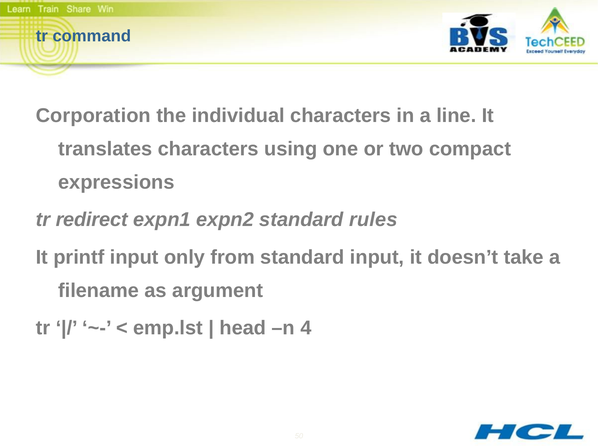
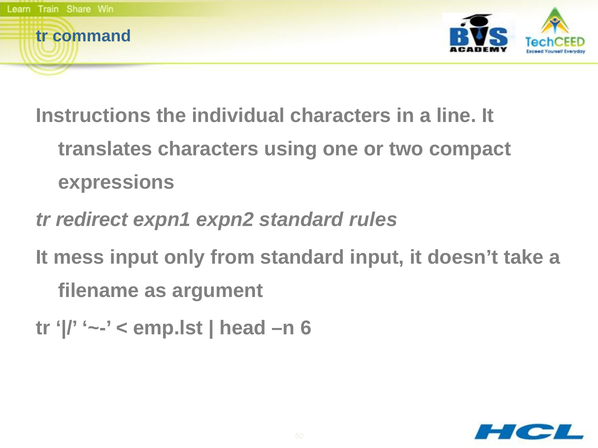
Corporation: Corporation -> Instructions (93, 116)
printf: printf -> mess (79, 257)
4: 4 -> 6 (306, 328)
